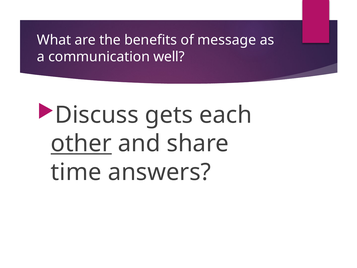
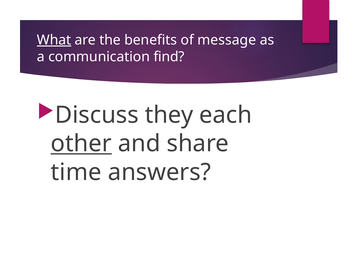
What underline: none -> present (54, 40)
well: well -> find (169, 57)
gets: gets -> they (169, 115)
